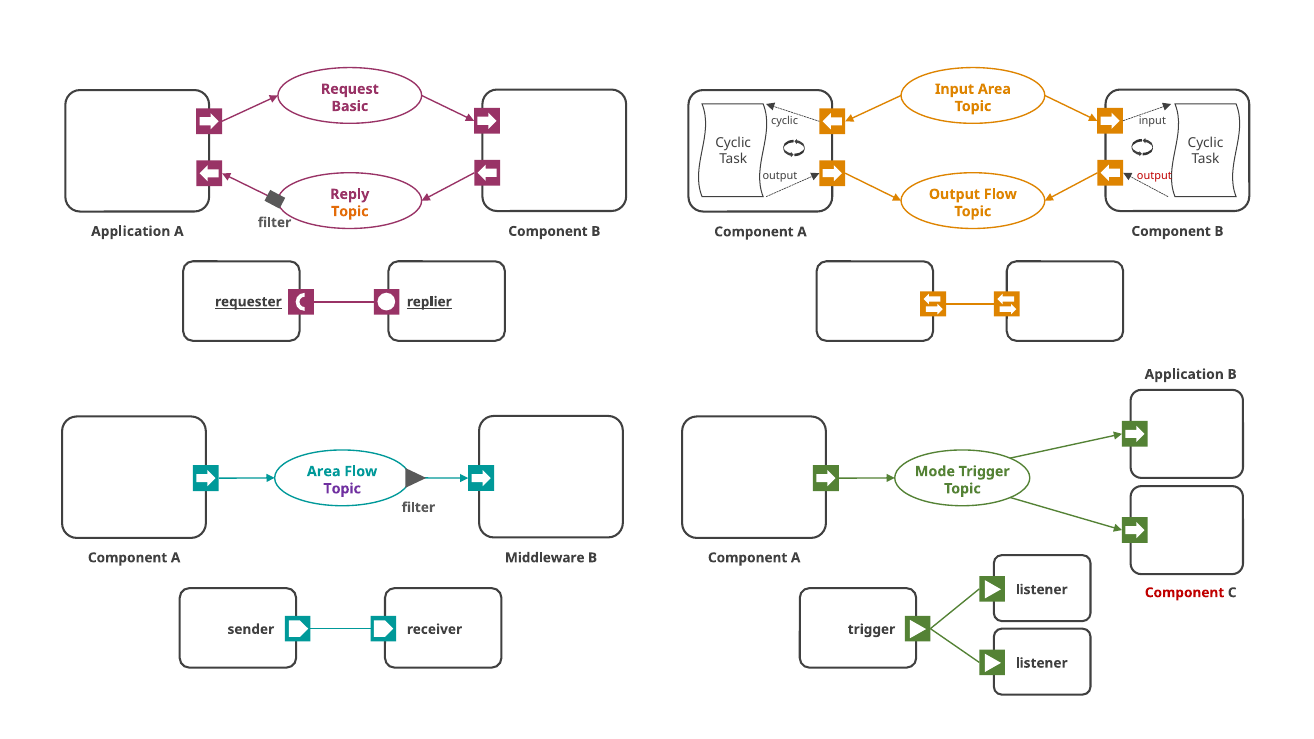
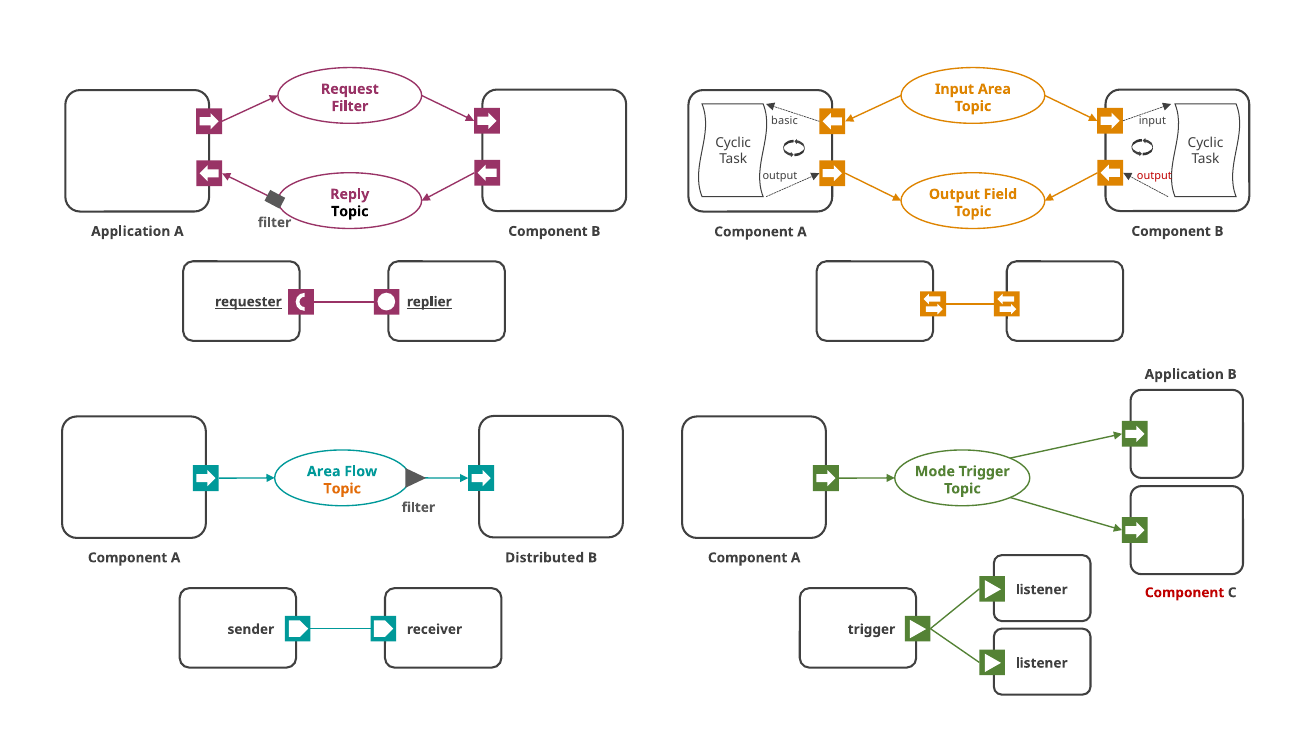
Basic: Basic -> Filter (350, 106)
cyclic: cyclic -> basic (785, 121)
Output Flow: Flow -> Field (1000, 194)
Topic colour: orange -> black (350, 211)
Topic colour: purple -> orange (342, 489)
Middleware: Middleware -> Distributed (545, 558)
